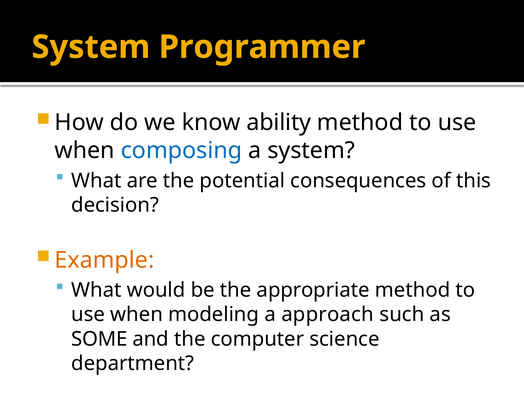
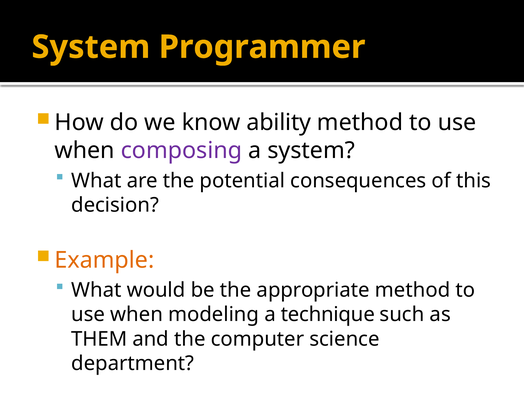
composing colour: blue -> purple (181, 151)
approach: approach -> technique (328, 315)
SOME: SOME -> THEM (99, 339)
